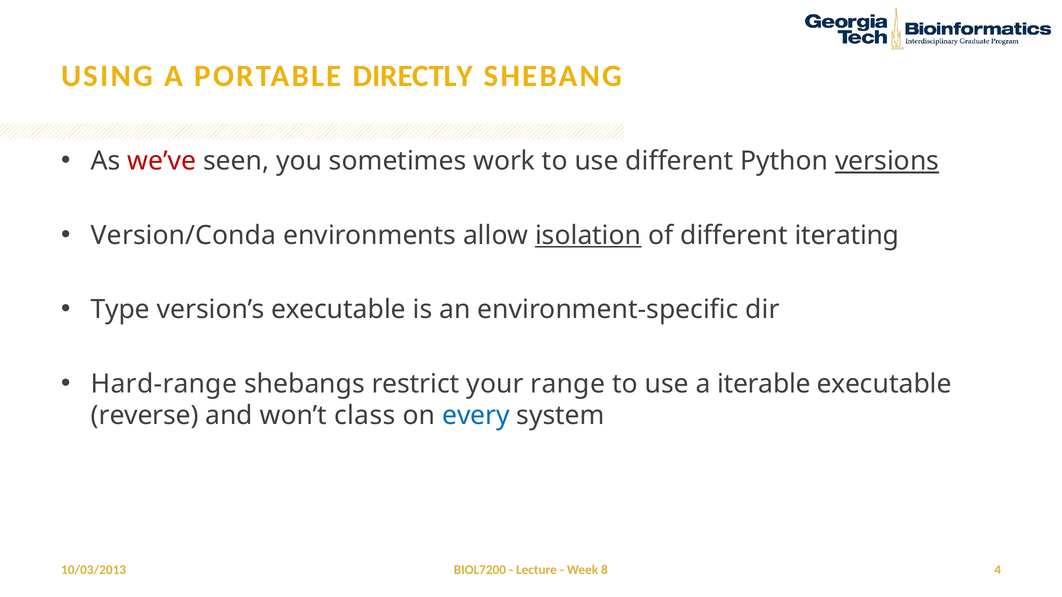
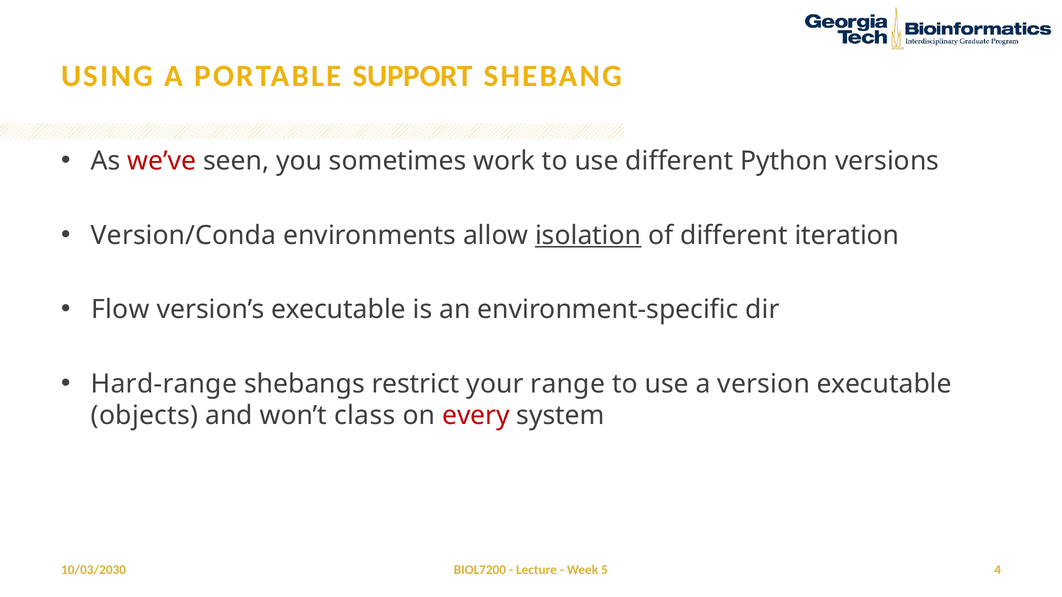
DIRECTLY: DIRECTLY -> SUPPORT (413, 76)
versions underline: present -> none (887, 161)
iterating: iterating -> iteration (847, 235)
Type: Type -> Flow (120, 310)
iterable: iterable -> version (764, 384)
reverse: reverse -> objects (145, 416)
every colour: blue -> red (476, 416)
8: 8 -> 5 (604, 570)
10/03/2013: 10/03/2013 -> 10/03/2030 (94, 570)
